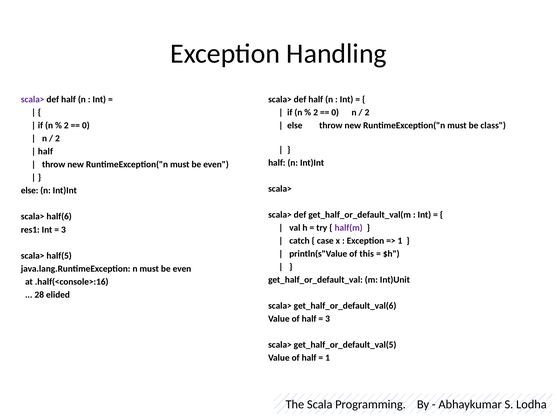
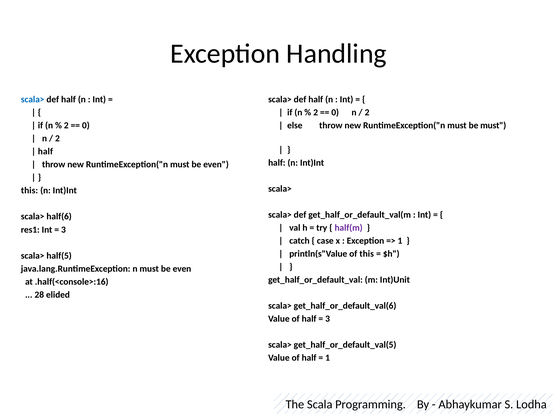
scala> colour: purple -> blue (33, 99)
be class: class -> must (493, 125)
else: else -> this (29, 190)
